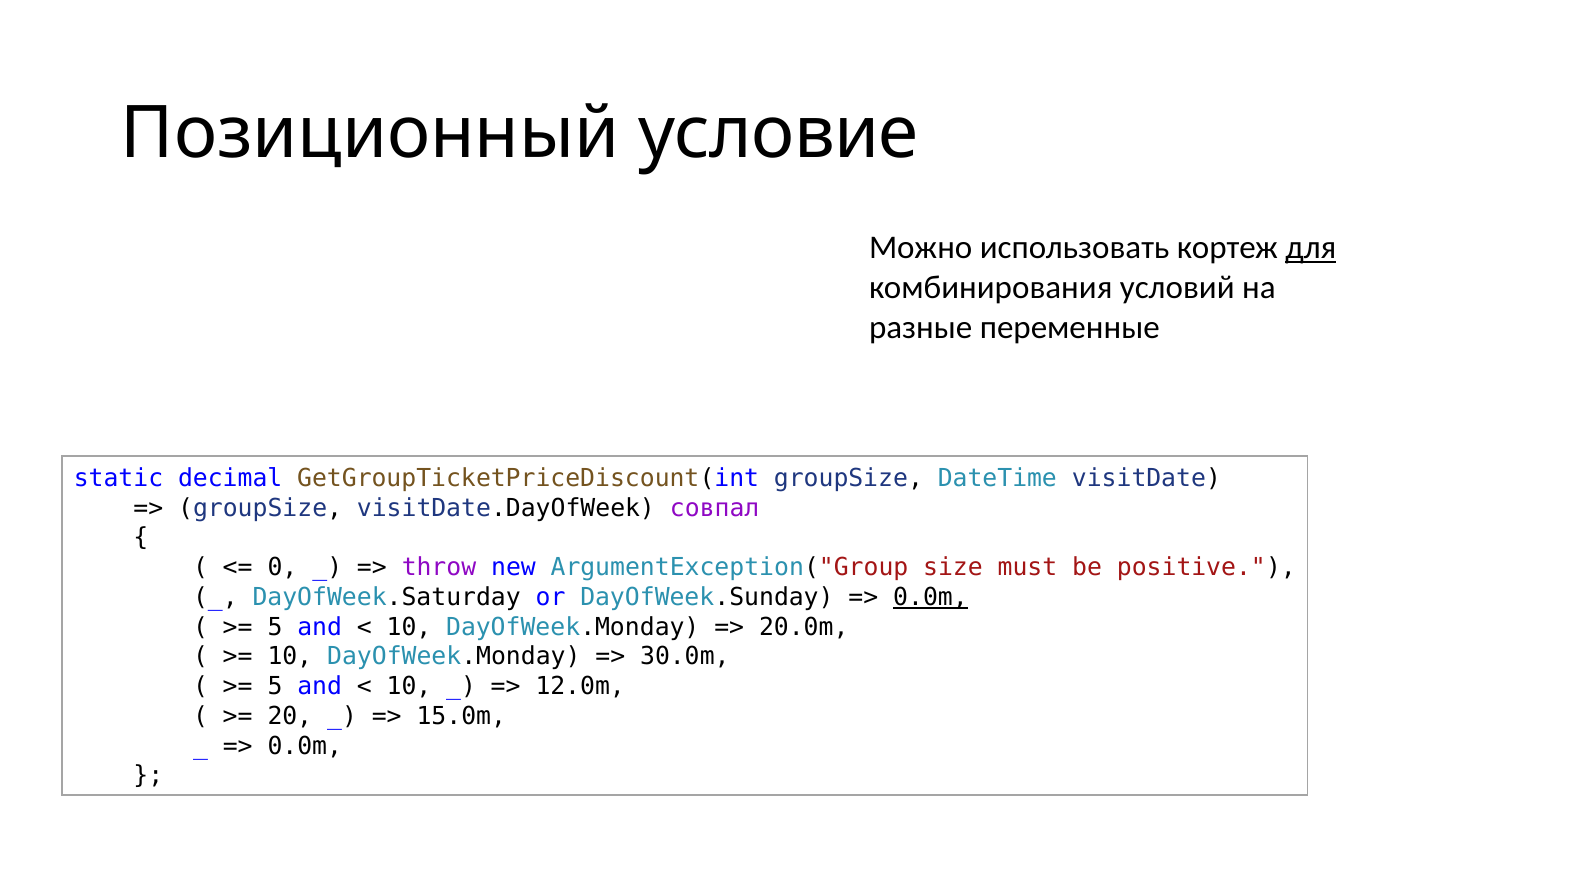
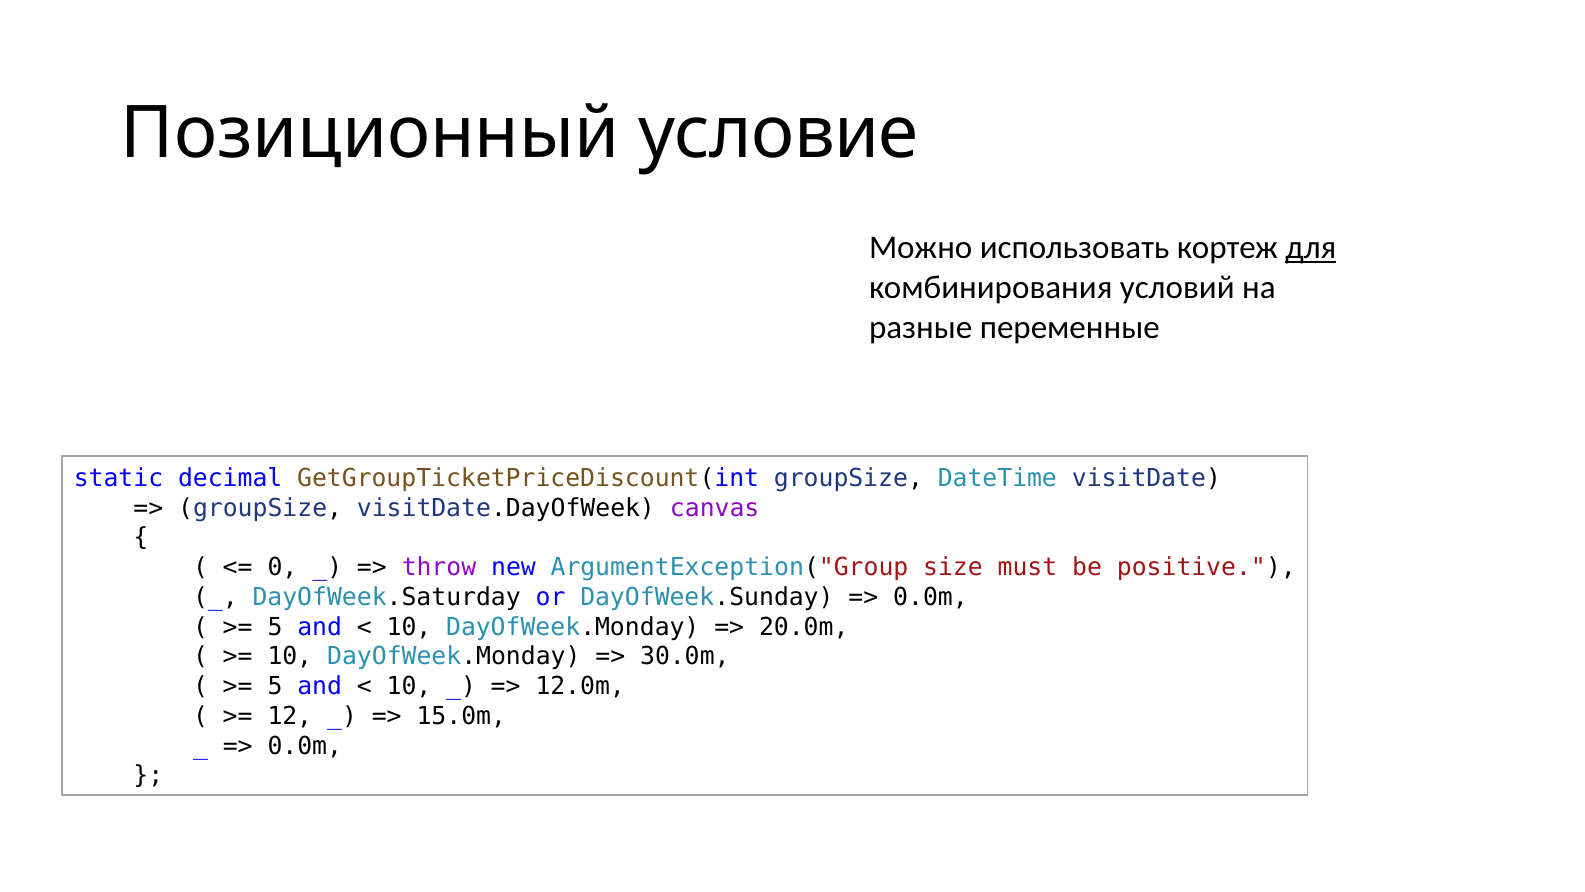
совпал: совпал -> canvas (715, 508)
0.0m underline: present -> none (930, 597)
20: 20 -> 12 (290, 716)
